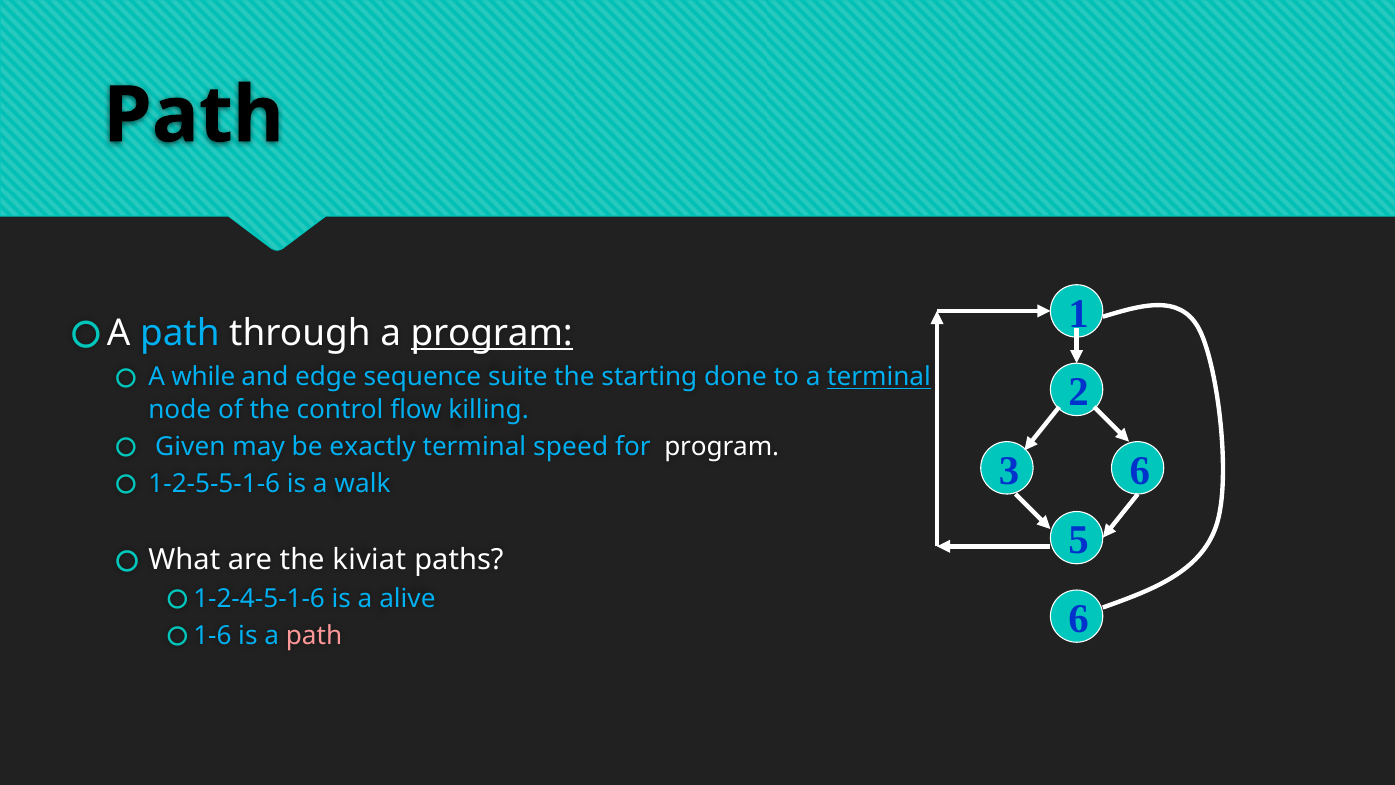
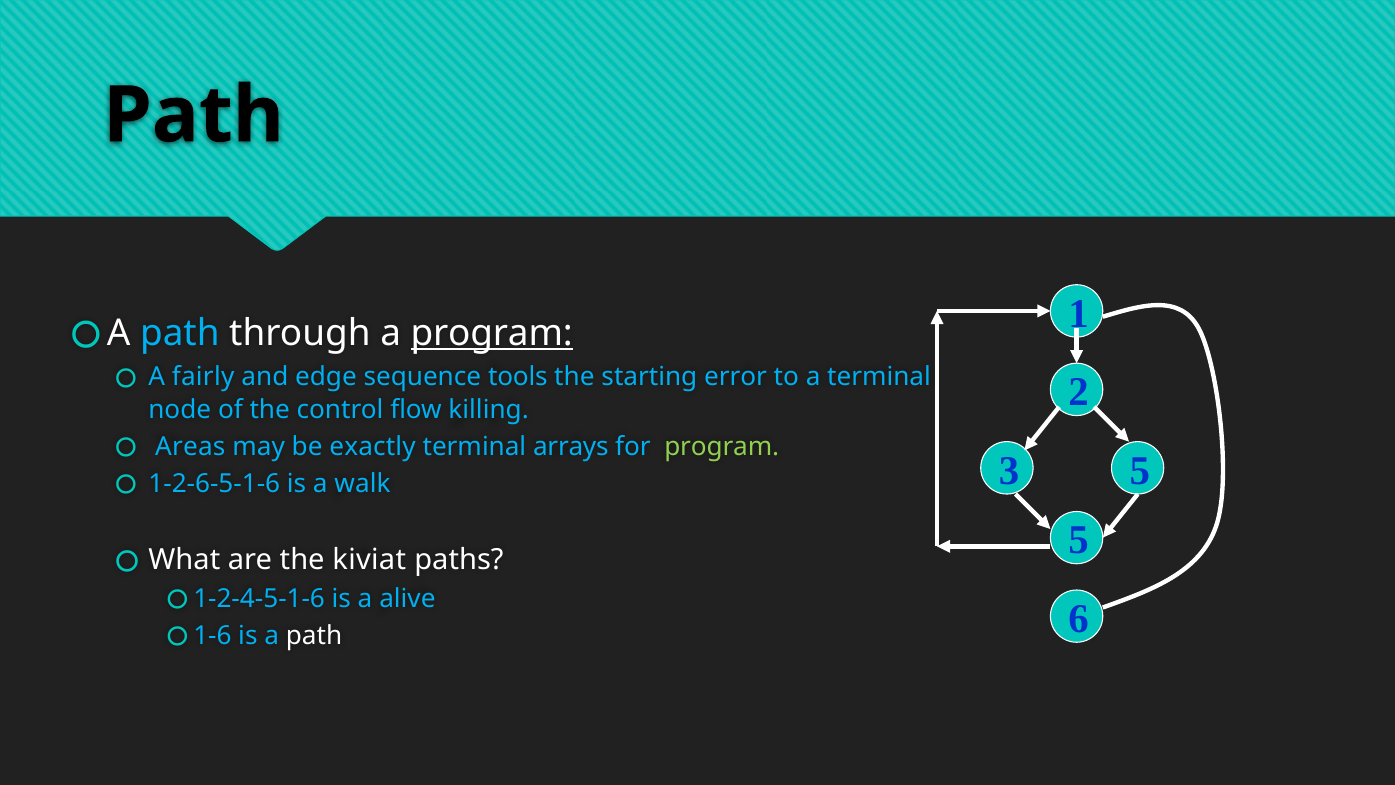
while: while -> fairly (203, 377)
suite: suite -> tools (518, 377)
done: done -> error (736, 377)
terminal underline: present -> none (879, 377)
Given: Given -> Areas (190, 447)
speed: speed -> arrays (571, 447)
program colour: white -> light green (722, 447)
3 6: 6 -> 5 (1140, 470)
1-2-5-5-1-6: 1-2-5-5-1-6 -> 1-2-6-5-1-6 (214, 484)
path colour: pink -> white (314, 635)
